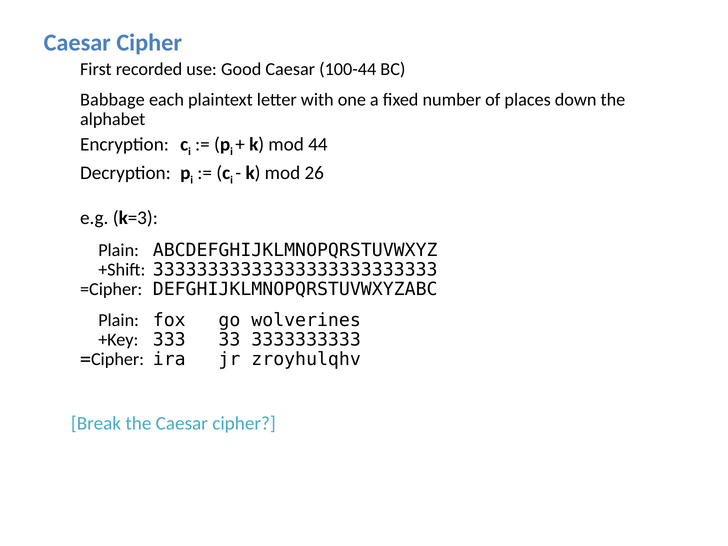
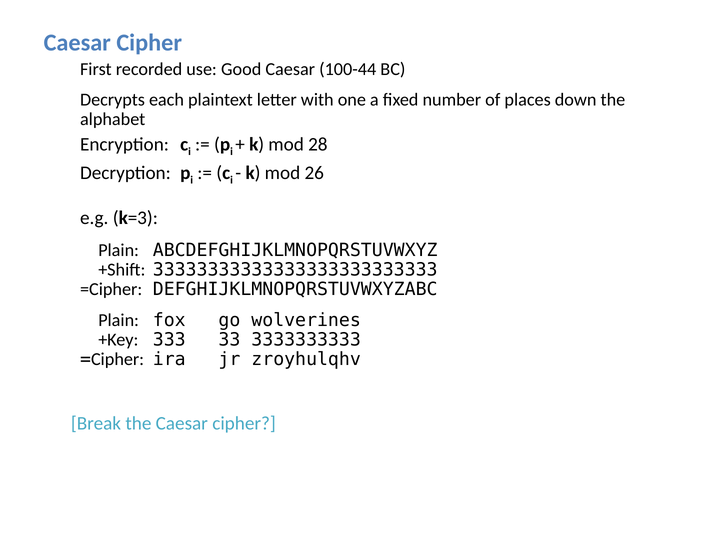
Babbage: Babbage -> Decrypts (113, 100)
44: 44 -> 28 (318, 144)
